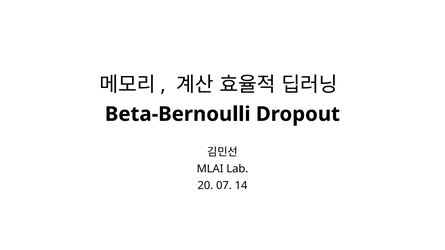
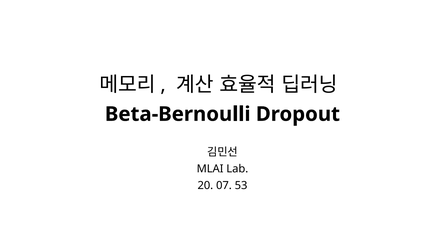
14: 14 -> 53 (241, 186)
